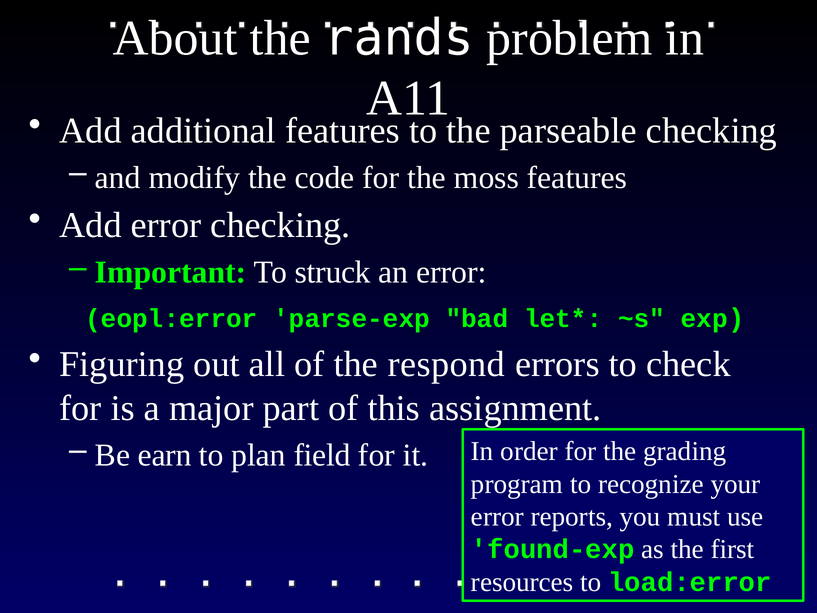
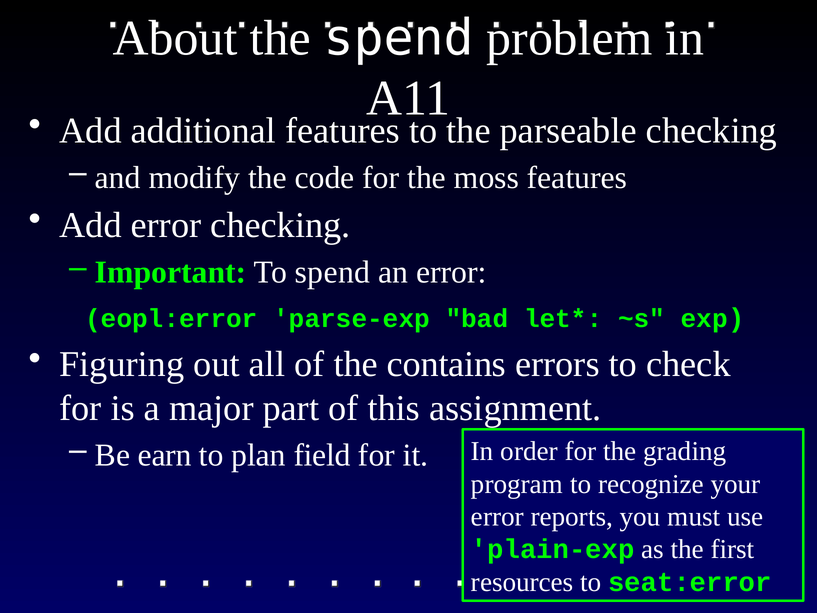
the rands: rands -> spend (399, 38)
To struck: struck -> spend (332, 272)
respond: respond -> contains (447, 364)
found-exp: found-exp -> plain-exp (553, 549)
load:error: load:error -> seat:error (690, 582)
